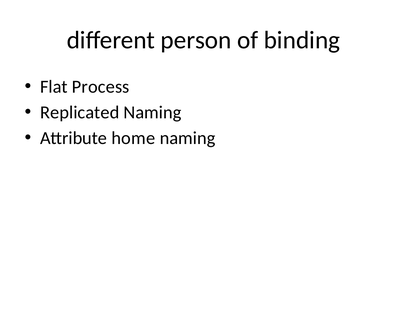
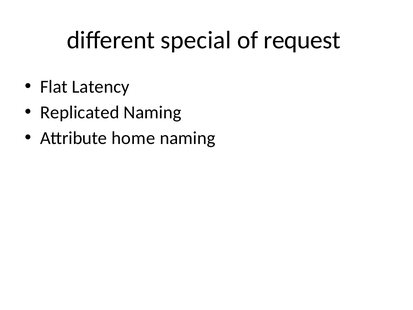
person: person -> special (196, 40)
binding: binding -> request (302, 40)
Process: Process -> Latency (101, 87)
